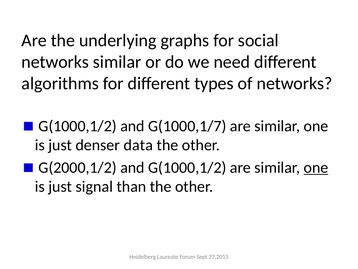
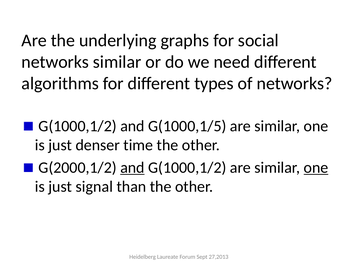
G(1000,1/7: G(1000,1/7 -> G(1000,1/5 (187, 126)
data: data -> time (138, 145)
and underline: none -> present (132, 167)
